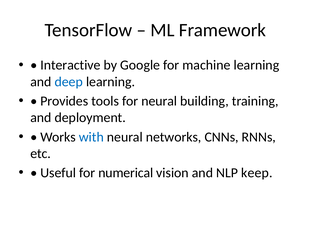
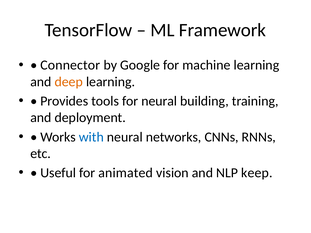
Interactive: Interactive -> Connector (70, 65)
deep colour: blue -> orange (69, 82)
numerical: numerical -> animated (126, 173)
